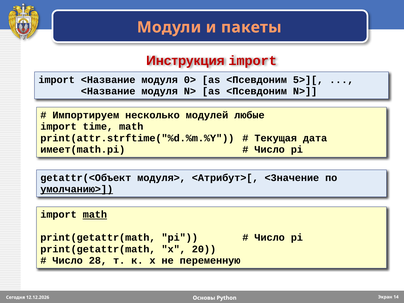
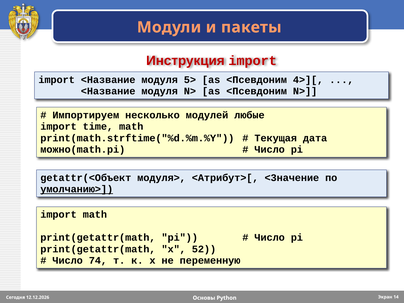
0>: 0> -> 5> (190, 80)
5>][: 5>][ -> 4>][ (308, 80)
print(attr.strftime("%d.%m.%Y: print(attr.strftime("%d.%m.%Y -> print(math.strftime("%d.%m.%Y (137, 138)
имеет(math.pi: имеет(math.pi -> можно(math.pi (83, 150)
math underline: present -> none (95, 215)
20: 20 -> 52 (204, 249)
28: 28 -> 74 (98, 261)
